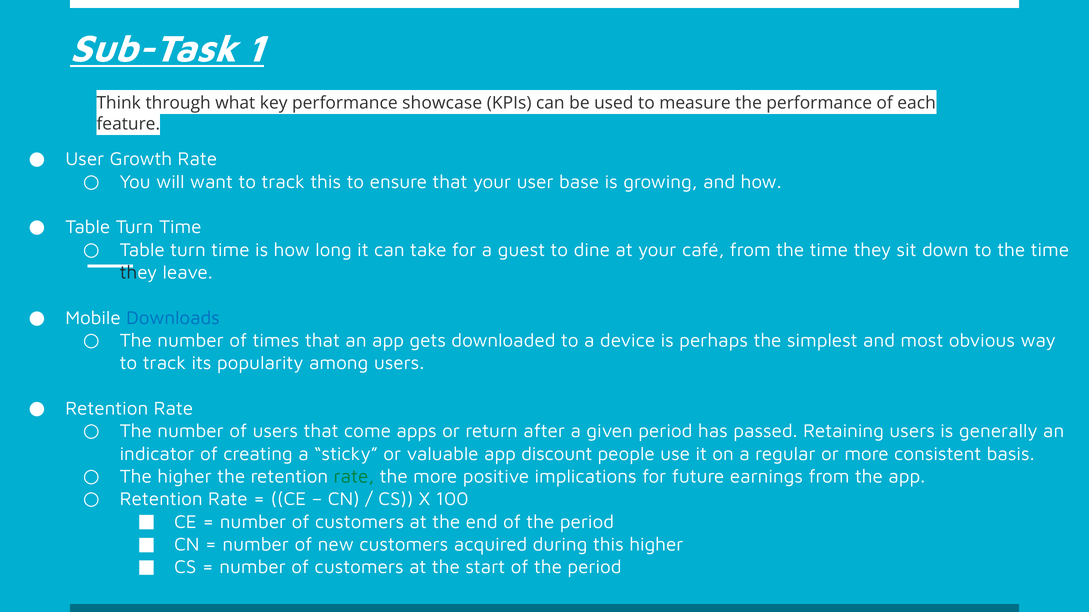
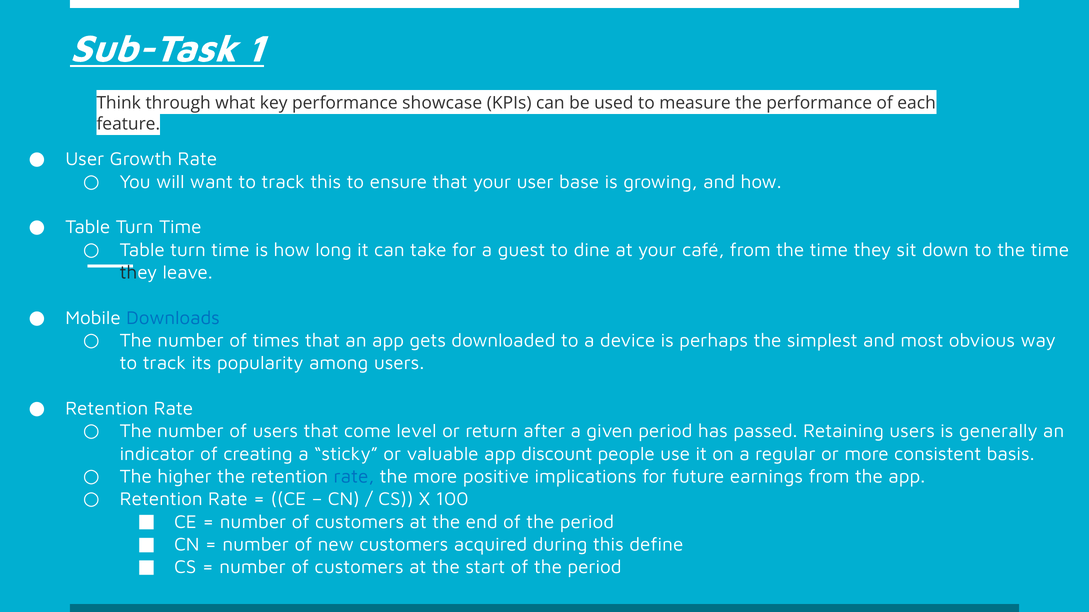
apps: apps -> level (416, 432)
rate colour: green -> blue (354, 477)
this higher: higher -> define (656, 545)
